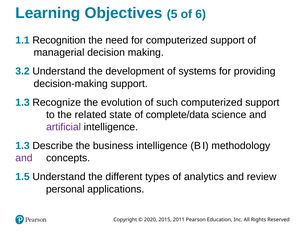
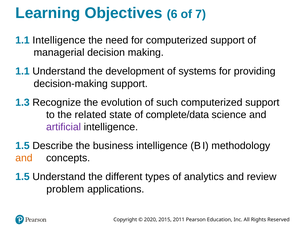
5: 5 -> 6 (172, 14)
6: 6 -> 7 (201, 14)
1.1 Recognition: Recognition -> Intelligence (59, 40)
3.2: 3.2 -> 1.1 (22, 71)
1.3: 1.3 -> 1.5 (22, 146)
and colour: purple -> orange (24, 158)
personal: personal -> problem (65, 189)
